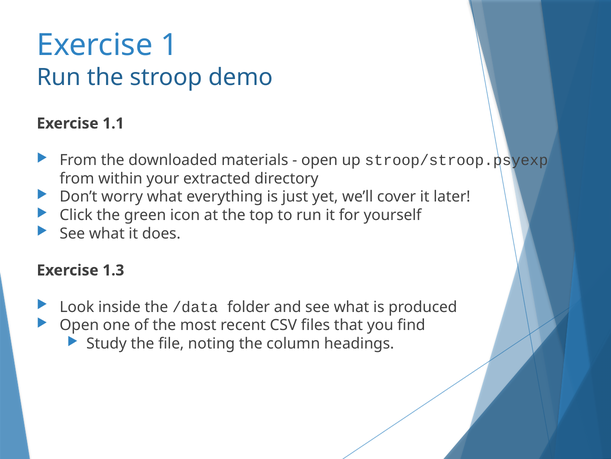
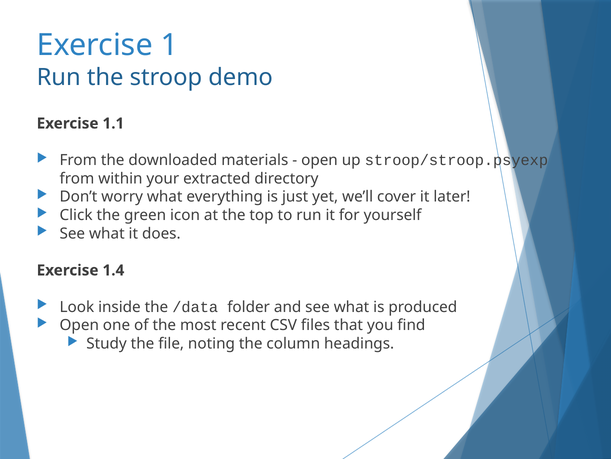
1.3: 1.3 -> 1.4 (113, 270)
